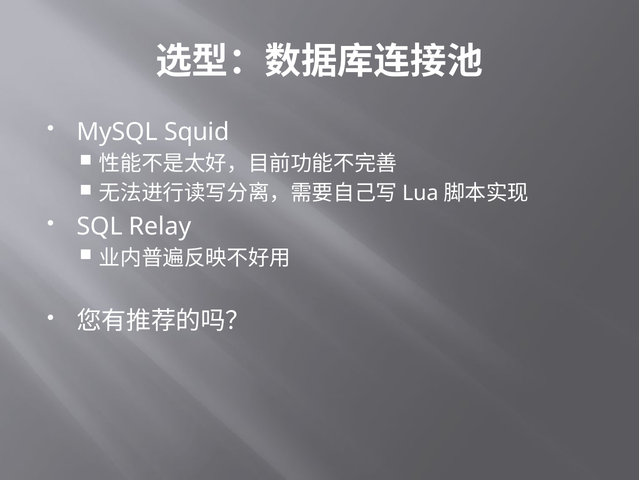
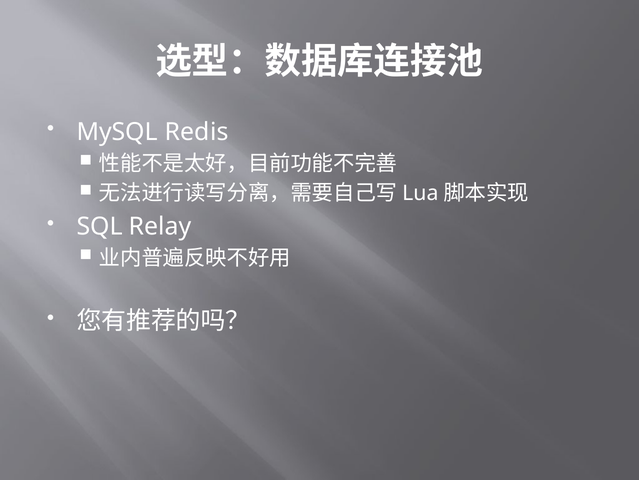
Squid: Squid -> Redis (197, 132)
